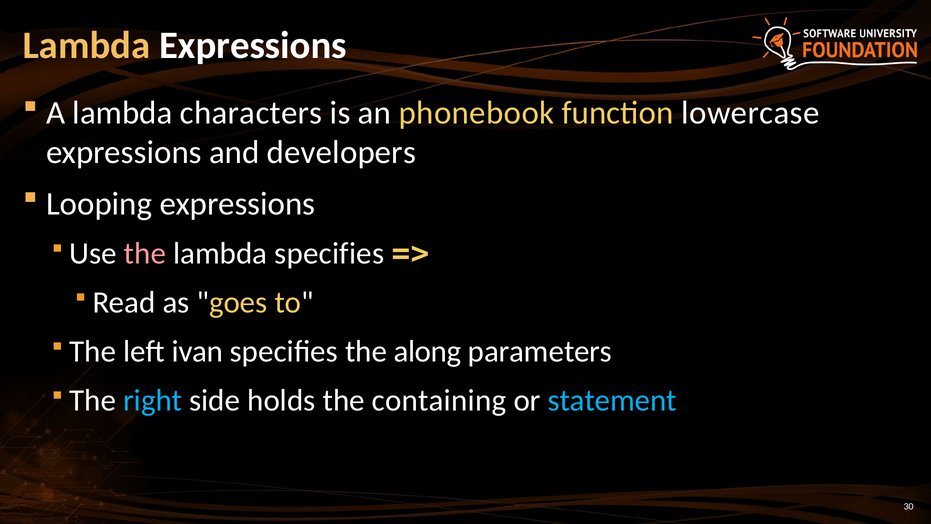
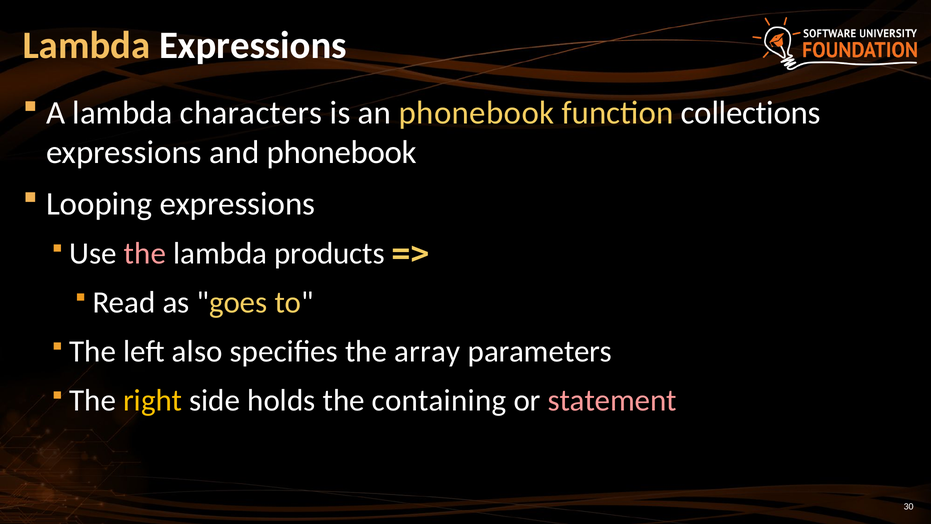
lowercase: lowercase -> collections (751, 113)
and developers: developers -> phonebook (342, 152)
lambda specifies: specifies -> products (330, 254)
ivan: ivan -> also (197, 351)
along: along -> array (427, 351)
right colour: light blue -> yellow (153, 400)
statement colour: light blue -> pink (612, 400)
